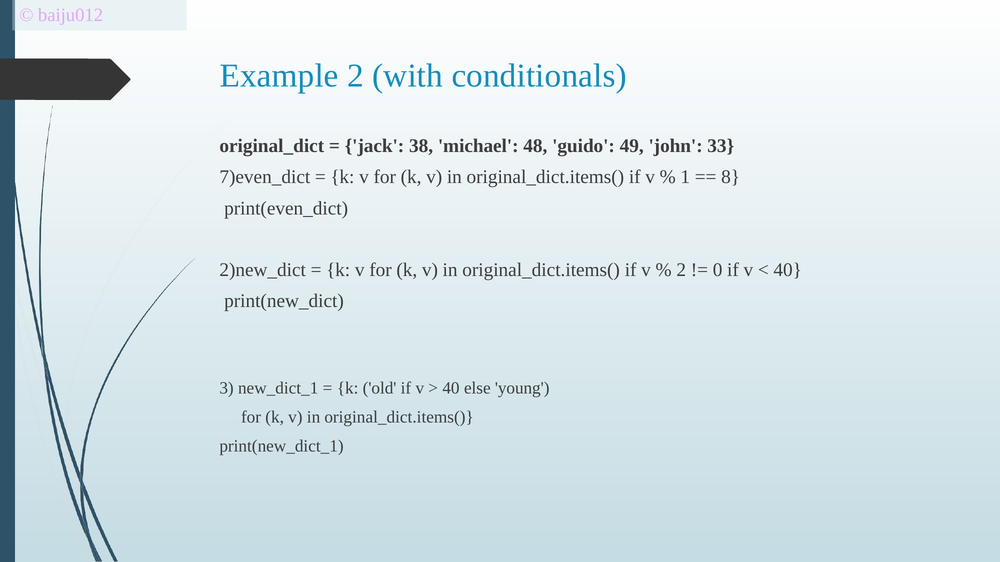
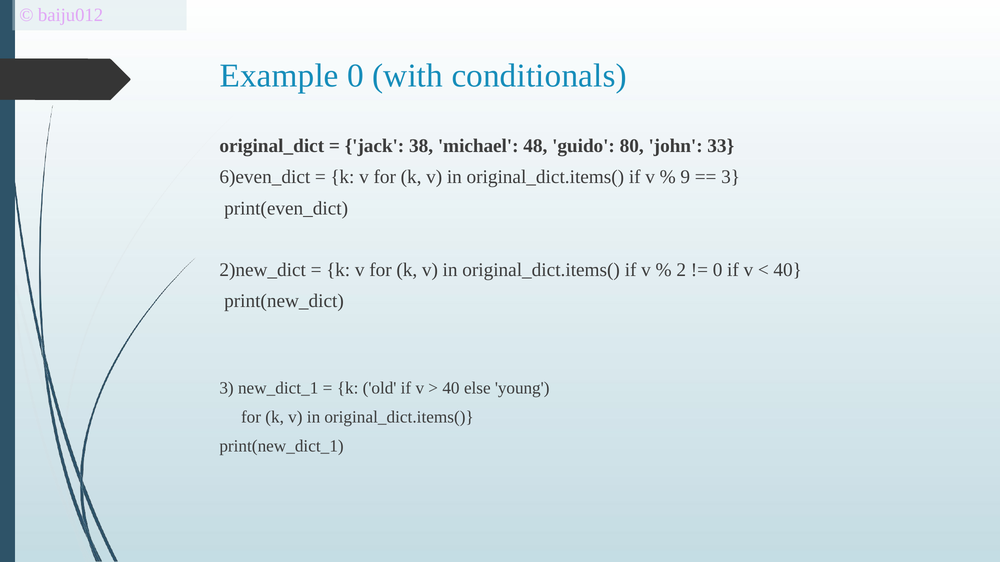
Example 2: 2 -> 0 (356, 76)
49: 49 -> 80 (632, 146)
7)even_dict: 7)even_dict -> 6)even_dict (265, 177)
1: 1 -> 9 (685, 177)
8: 8 -> 3 (731, 177)
